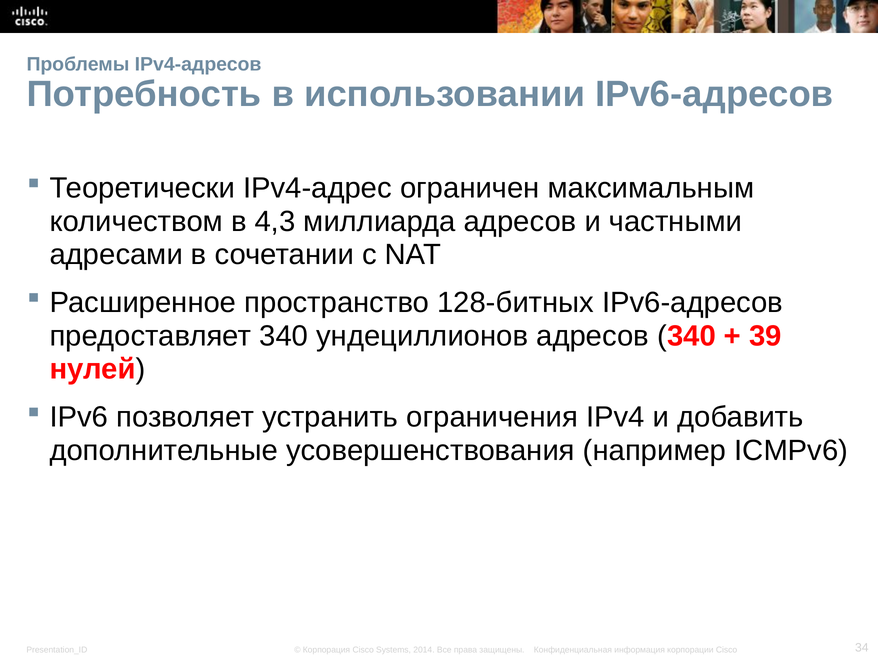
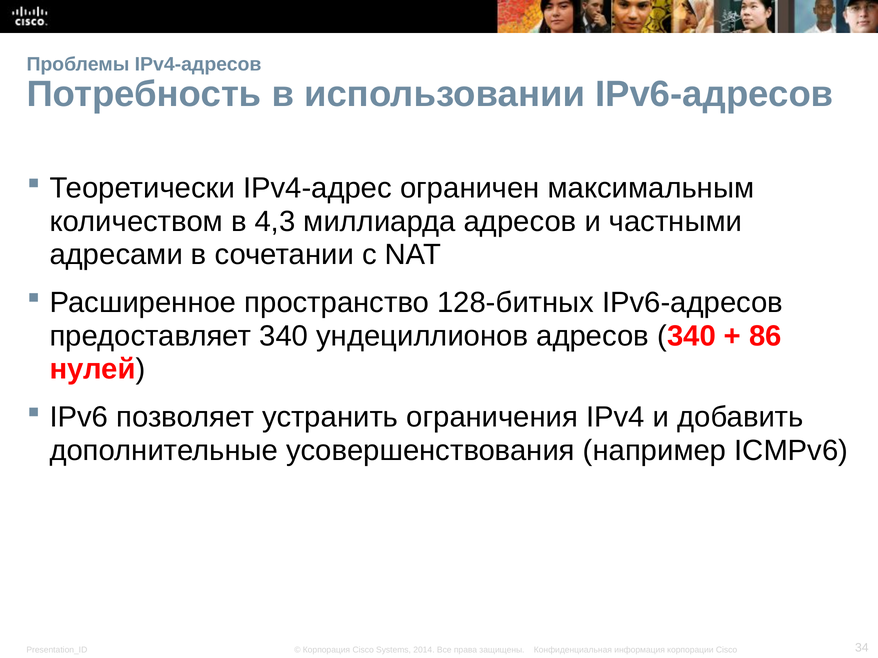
39: 39 -> 86 (765, 336)
